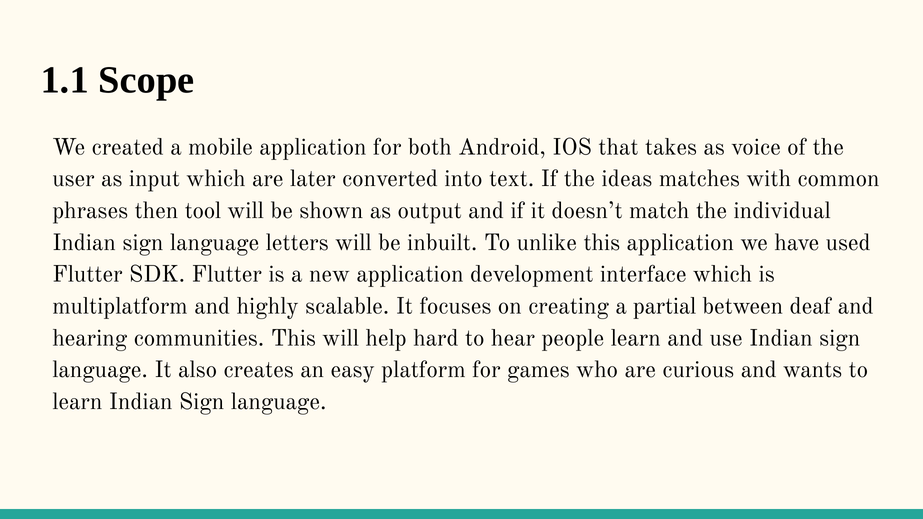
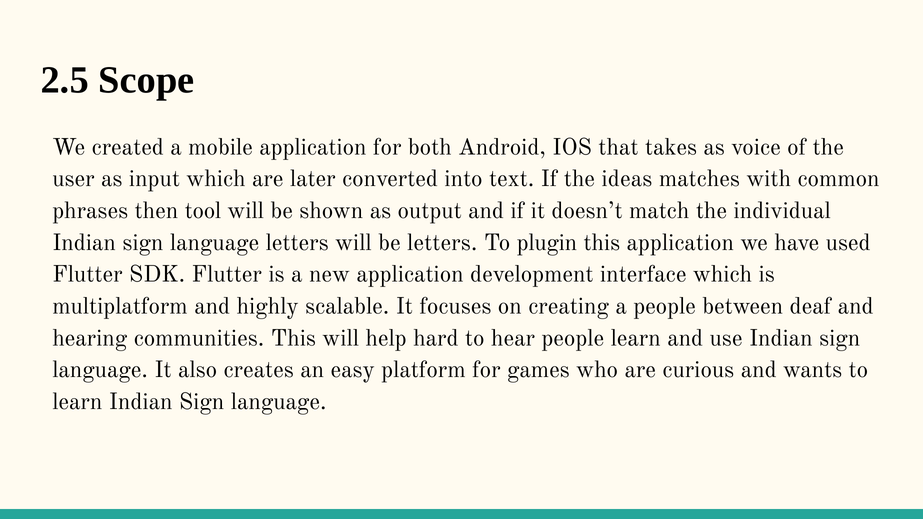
1.1: 1.1 -> 2.5 (65, 80)
be inbuilt: inbuilt -> letters (442, 243)
unlike: unlike -> plugin (547, 243)
a partial: partial -> people (665, 306)
